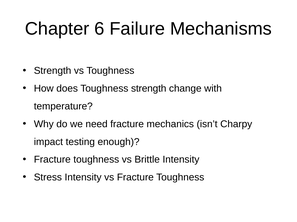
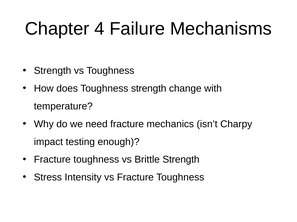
6: 6 -> 4 (99, 29)
Brittle Intensity: Intensity -> Strength (181, 160)
